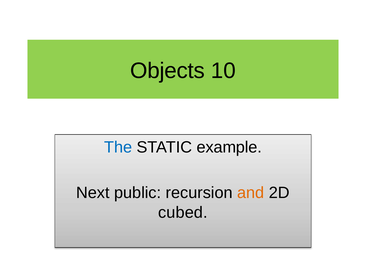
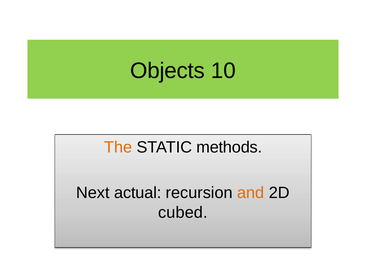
The colour: blue -> orange (118, 147)
example: example -> methods (229, 147)
public: public -> actual (138, 192)
